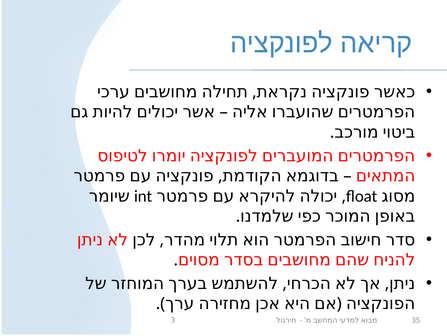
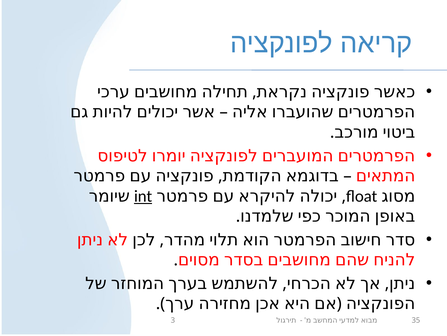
int underline: none -> present (143, 196)
